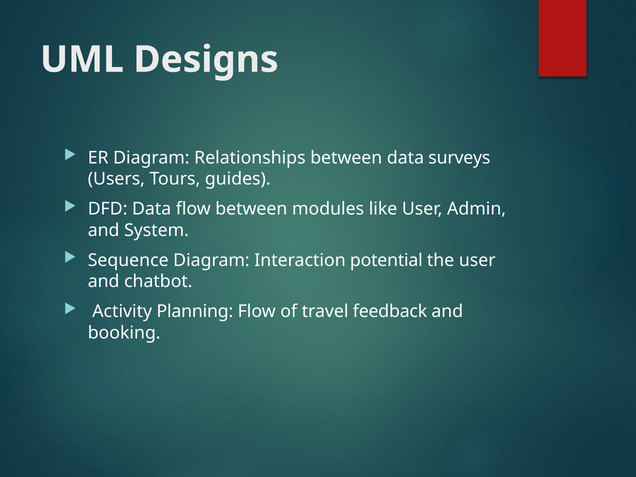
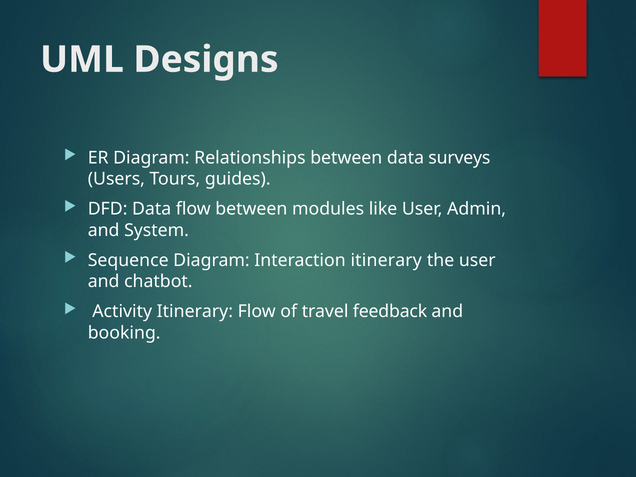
Interaction potential: potential -> itinerary (386, 260)
Activity Planning: Planning -> Itinerary (195, 312)
